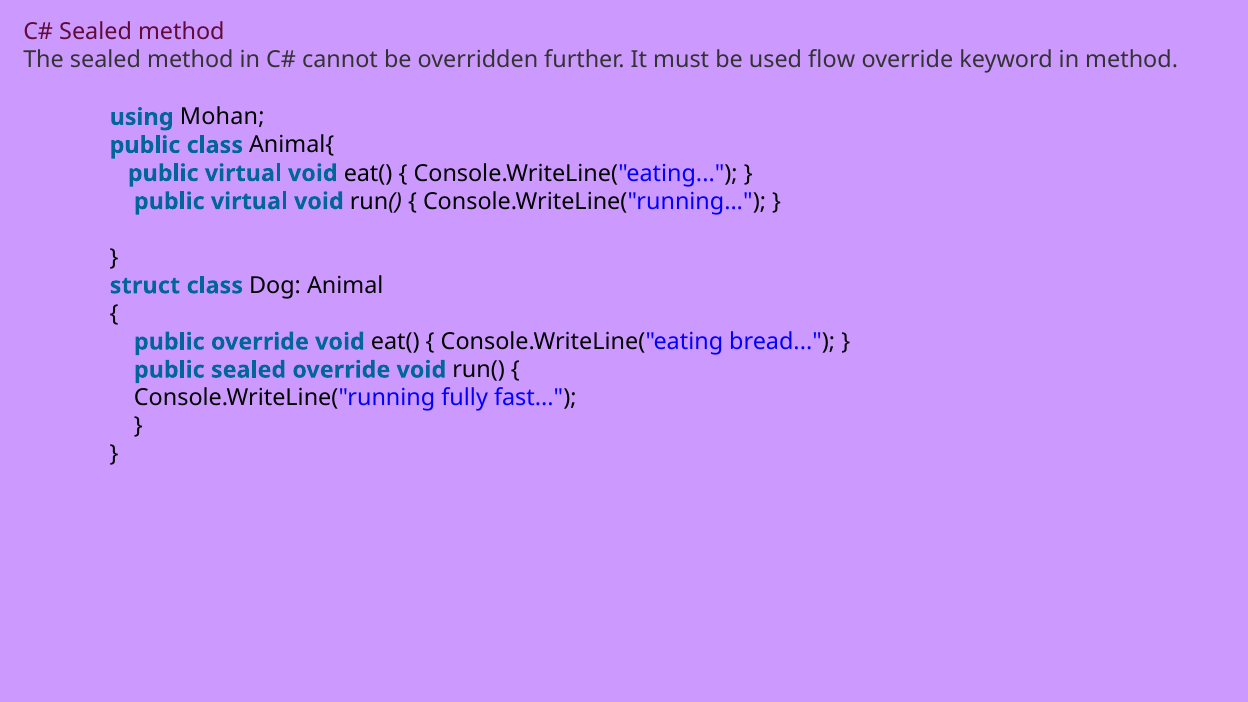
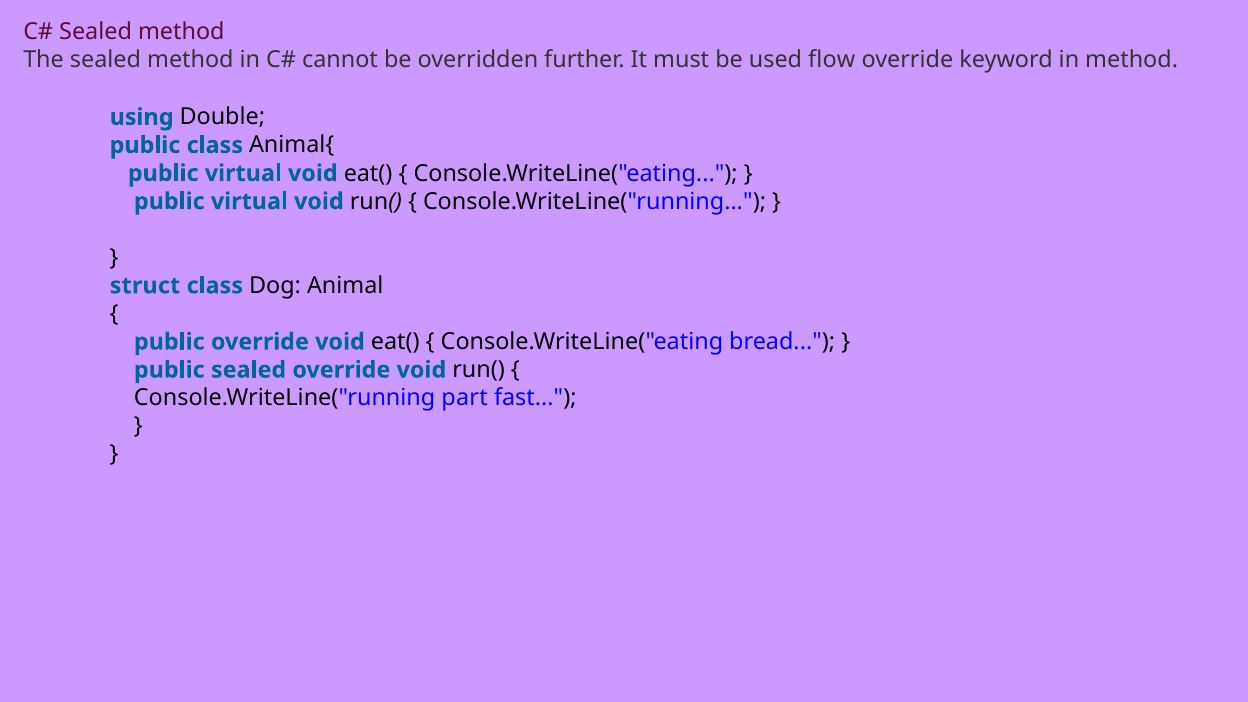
Mohan: Mohan -> Double (222, 117)
fully: fully -> part (465, 398)
